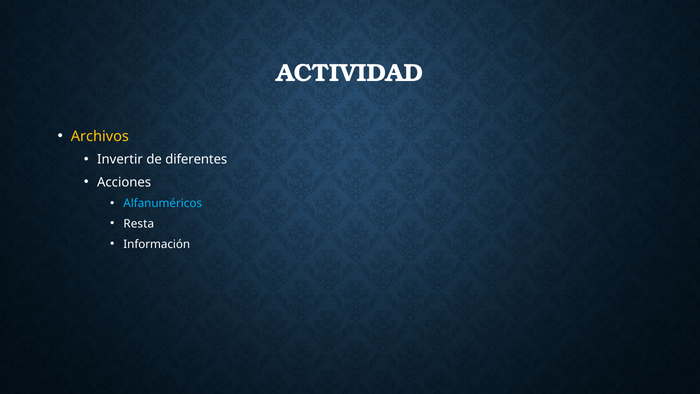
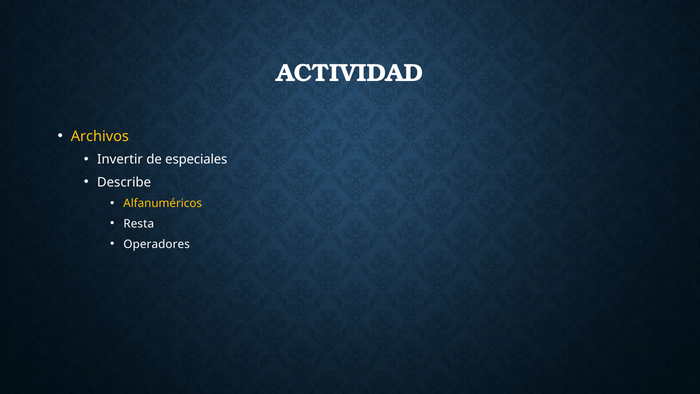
diferentes: diferentes -> especiales (196, 160)
Acciones: Acciones -> Describe (124, 182)
Alfanuméricos colour: light blue -> yellow (163, 203)
Información: Información -> Operadores (157, 244)
